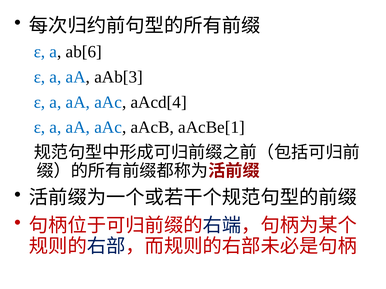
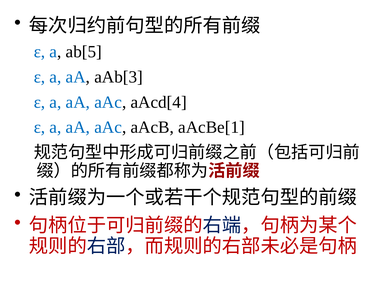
ab[6: ab[6 -> ab[5 (84, 52)
